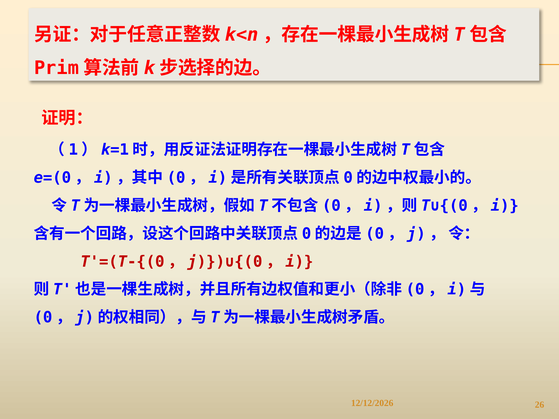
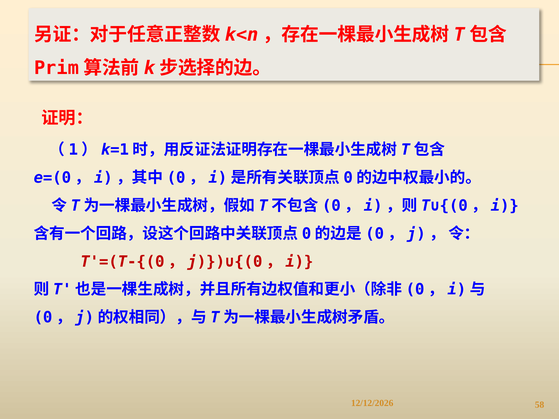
26: 26 -> 58 (540, 405)
